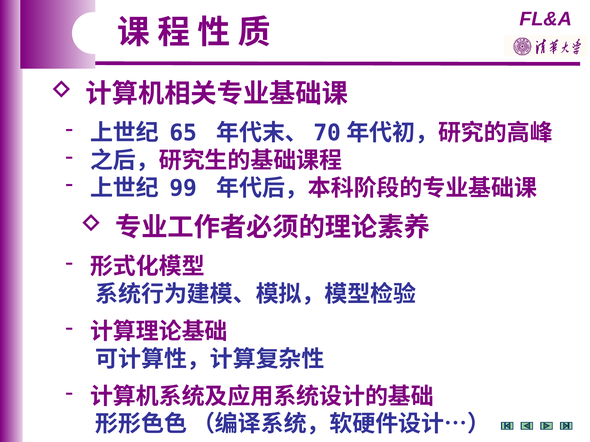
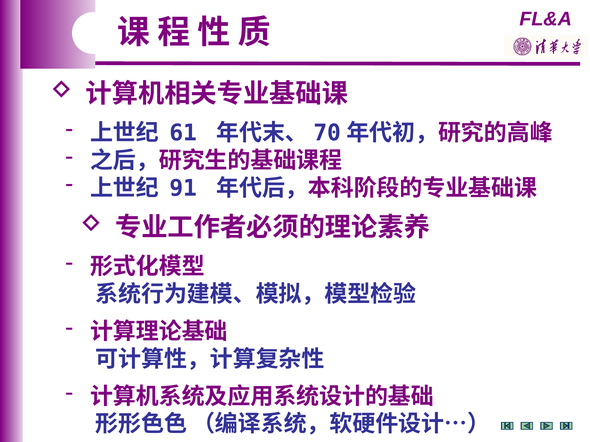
65: 65 -> 61 (183, 133)
99: 99 -> 91 (183, 188)
